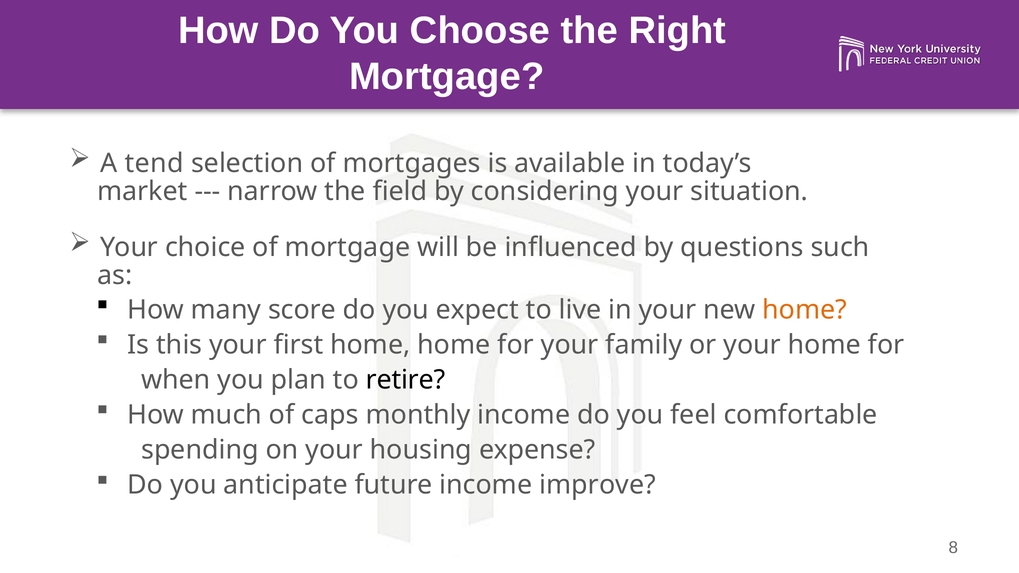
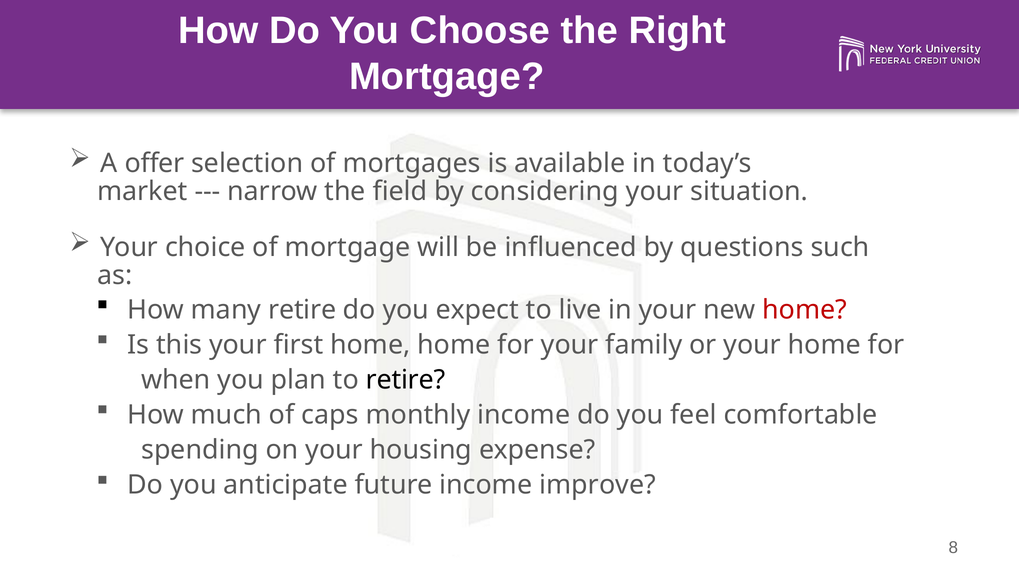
tend: tend -> offer (155, 164)
many score: score -> retire (302, 310)
home colour: orange -> red (805, 310)
